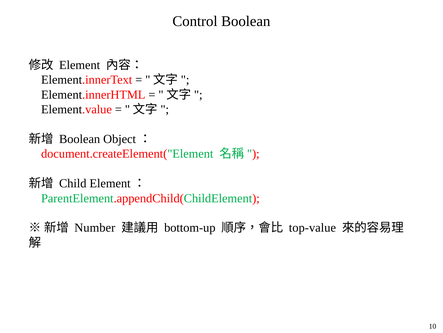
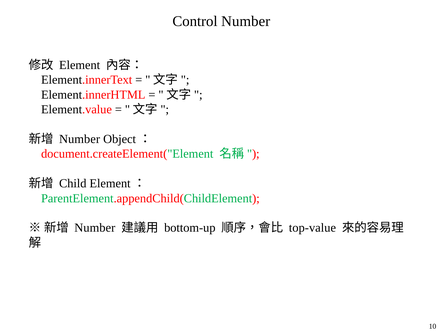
Control Boolean: Boolean -> Number (246, 21)
Boolean: Boolean -> Number (80, 139)
